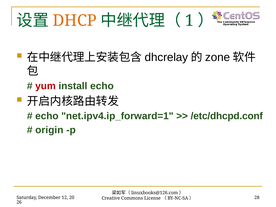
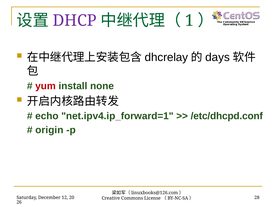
DHCP colour: orange -> purple (75, 21)
zone: zone -> days (218, 57)
install echo: echo -> none (102, 86)
